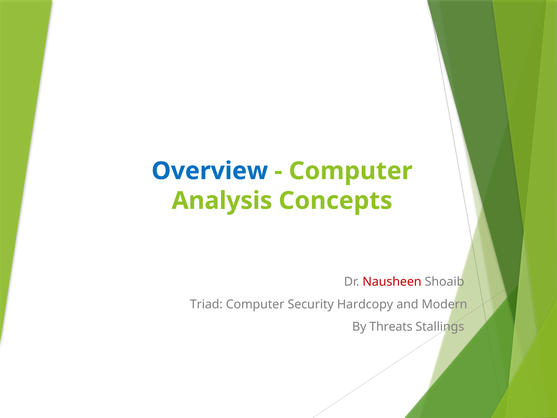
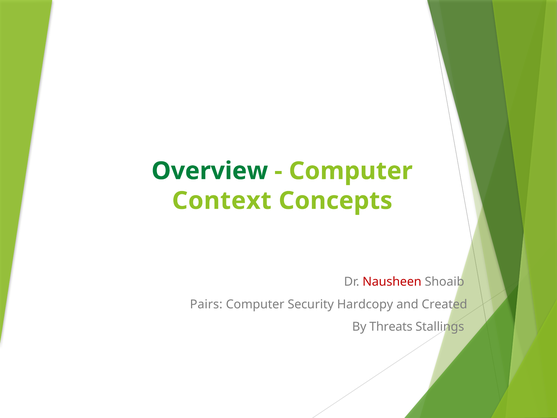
Overview colour: blue -> green (210, 171)
Analysis: Analysis -> Context (222, 201)
Triad: Triad -> Pairs (206, 304)
Modern: Modern -> Created (444, 304)
